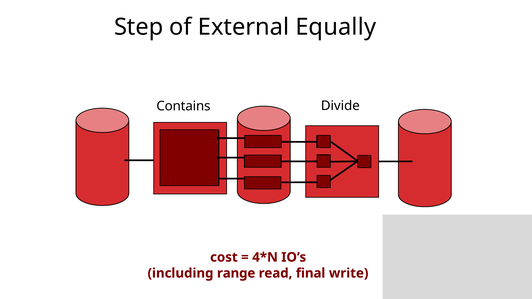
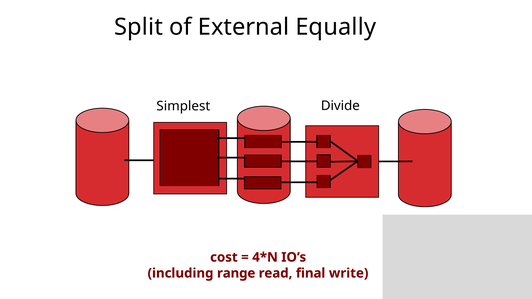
Step: Step -> Split (139, 27)
Contains: Contains -> Simplest (183, 106)
